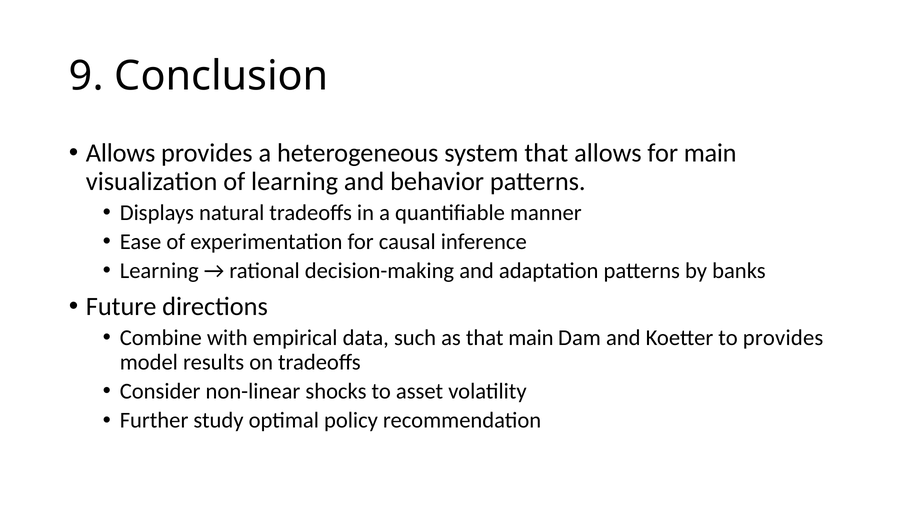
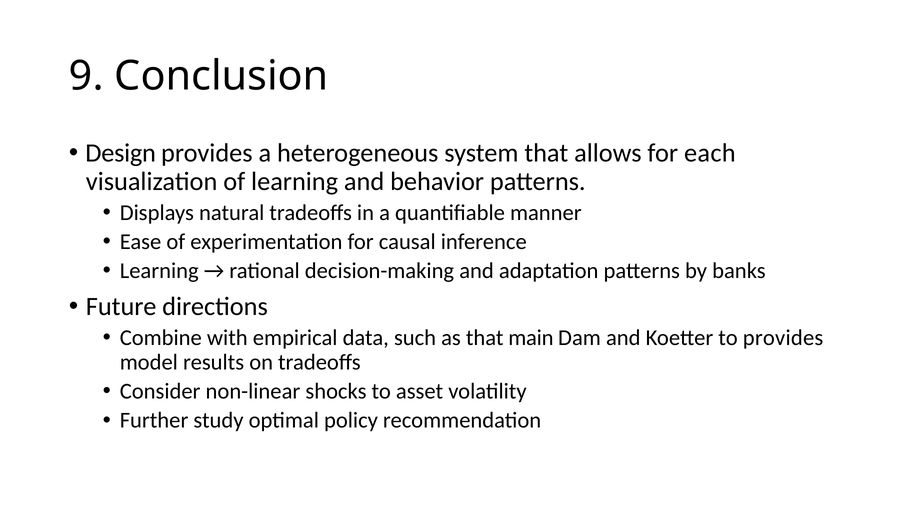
Allows: Allows -> Design (121, 153)
for main: main -> each (710, 153)
